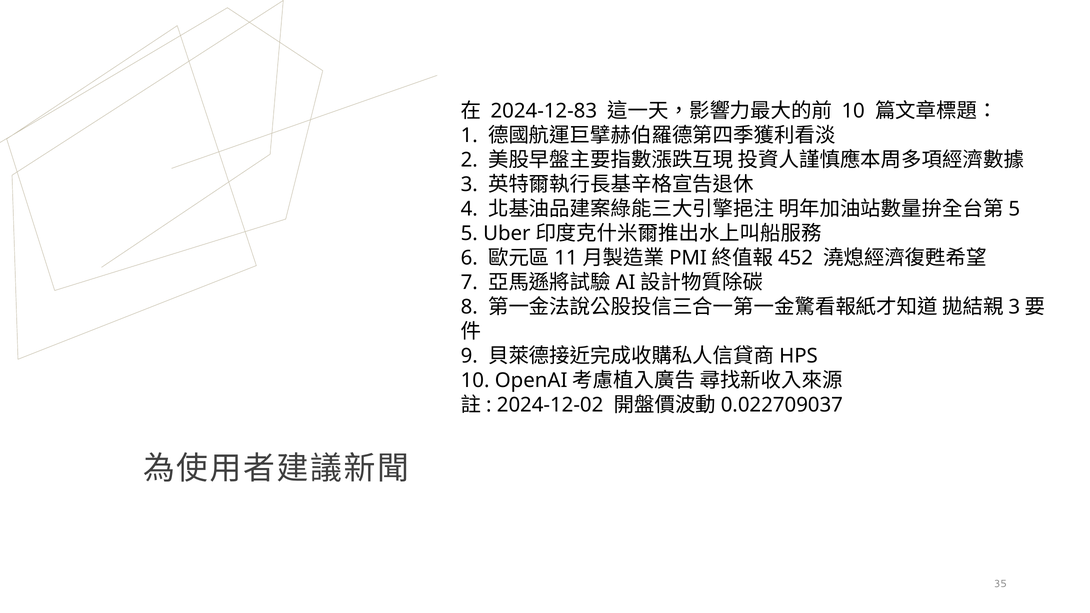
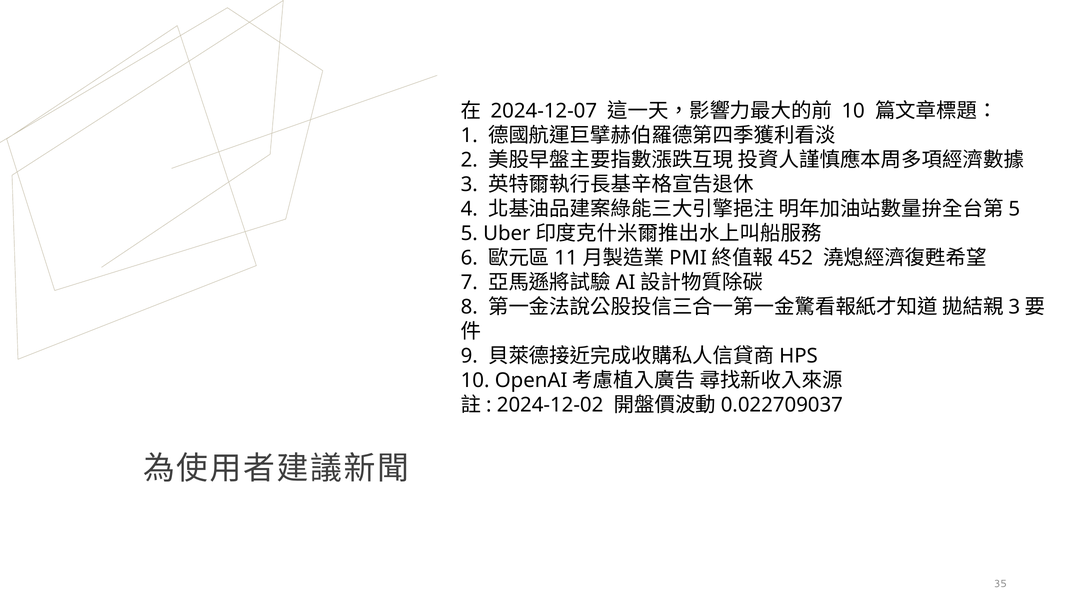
2024-12-83: 2024-12-83 -> 2024-12-07 (544, 111)
